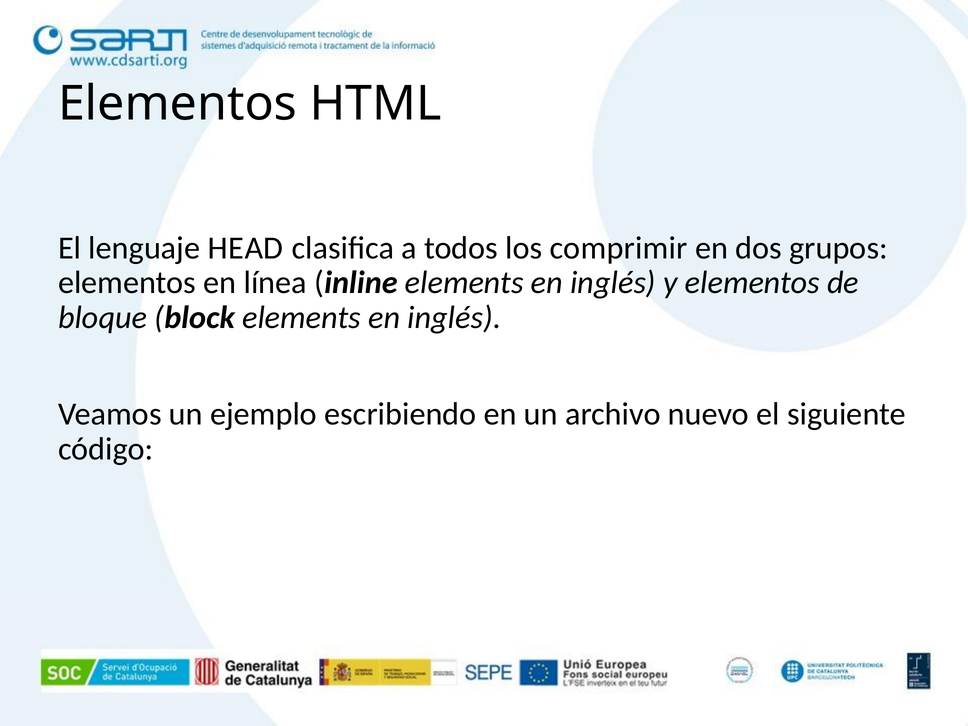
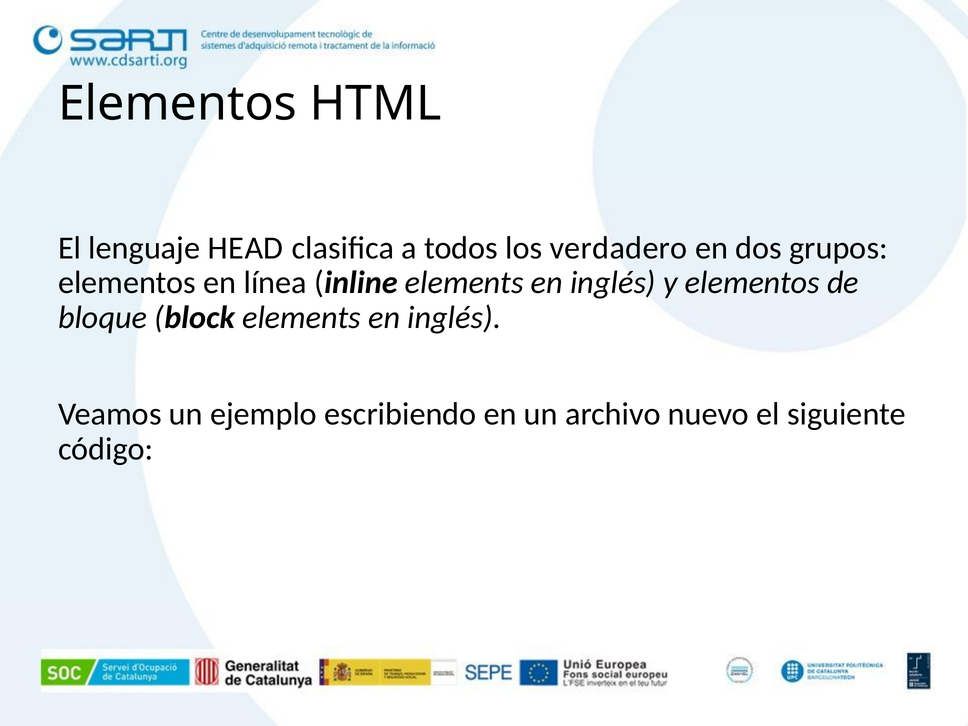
comprimir: comprimir -> verdadero (619, 248)
